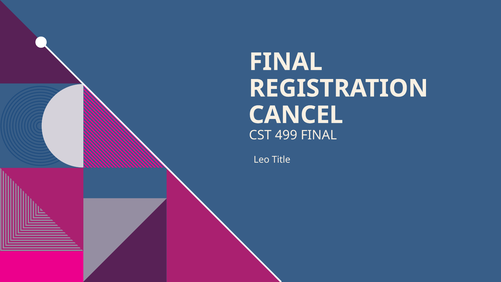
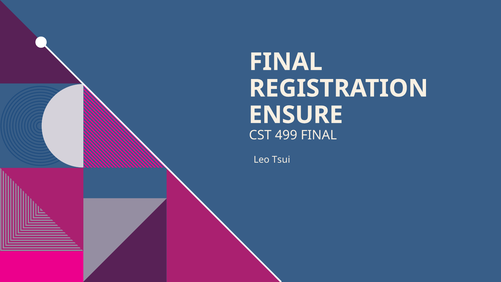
CANCEL: CANCEL -> ENSURE (296, 115)
Title: Title -> Tsui (281, 160)
